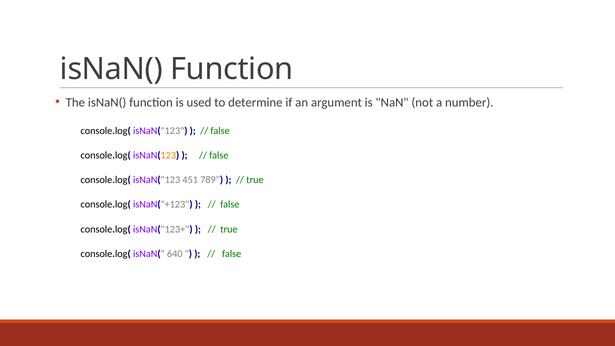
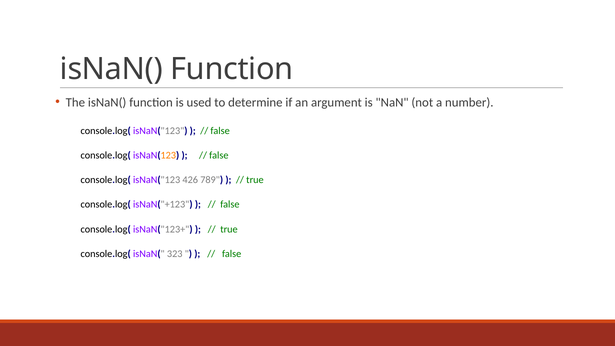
451: 451 -> 426 (190, 180)
640: 640 -> 323 (175, 254)
